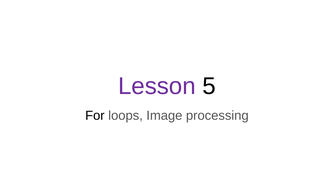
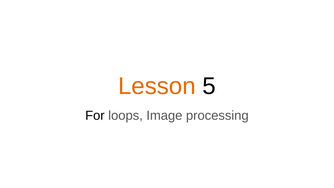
Lesson colour: purple -> orange (157, 86)
